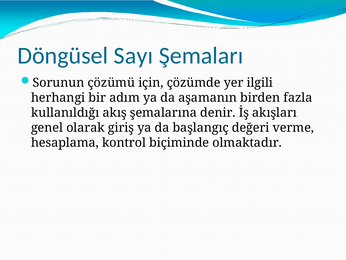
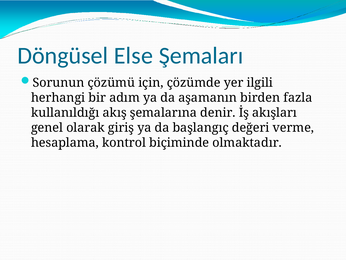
Sayı: Sayı -> Else (133, 56)
